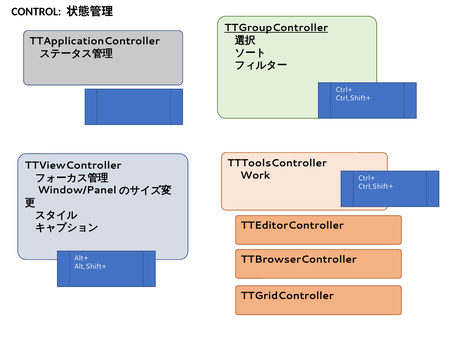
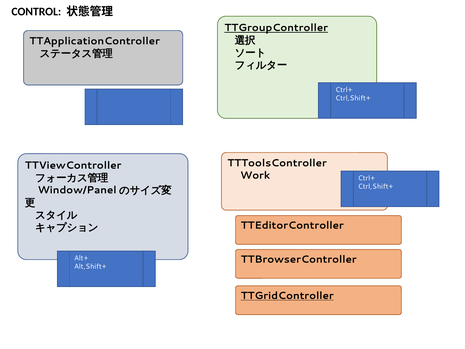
TTGridController underline: none -> present (287, 295)
